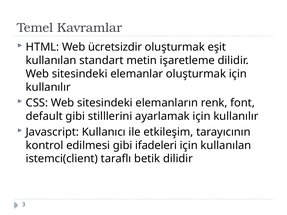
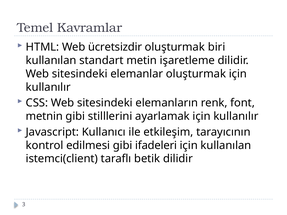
eşit: eşit -> biri (217, 47)
default: default -> metnin (44, 116)
